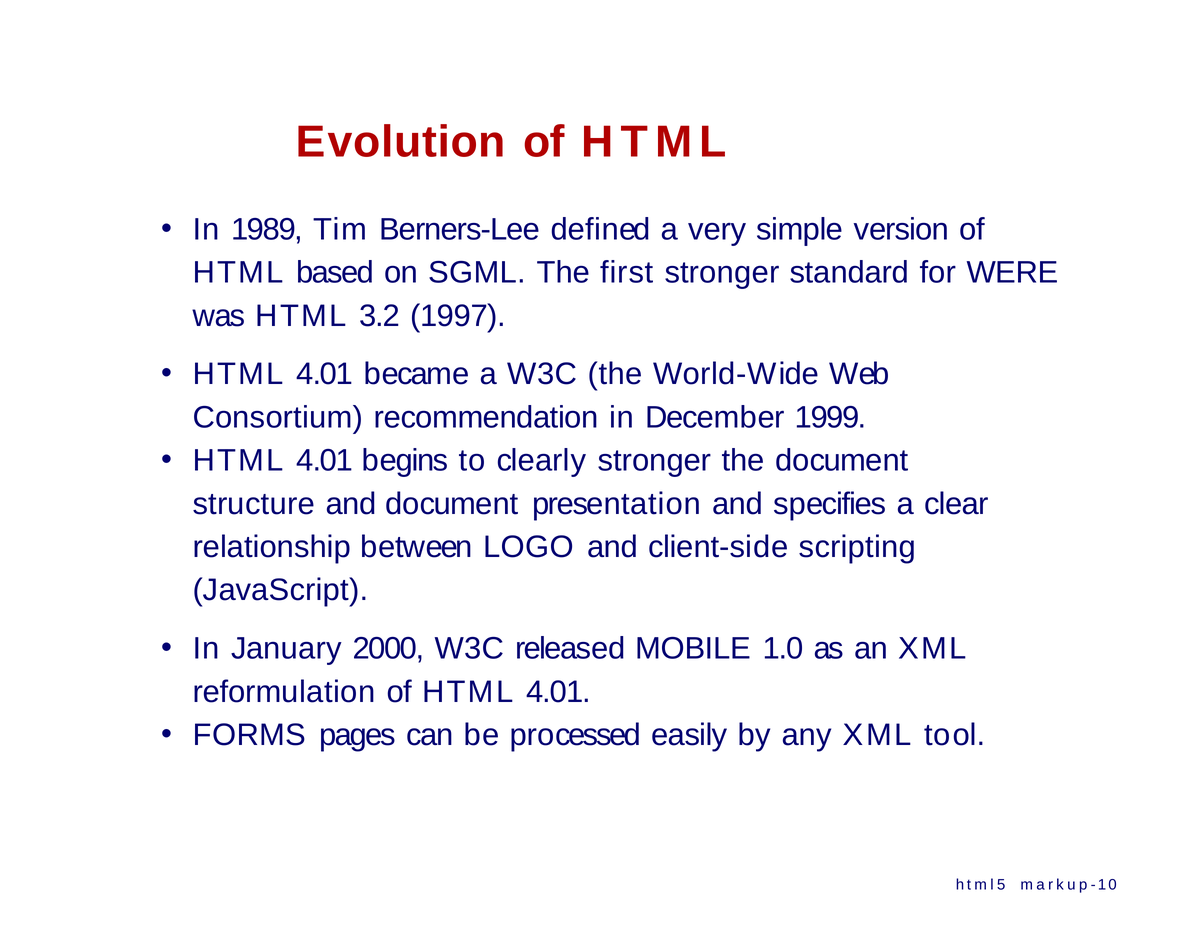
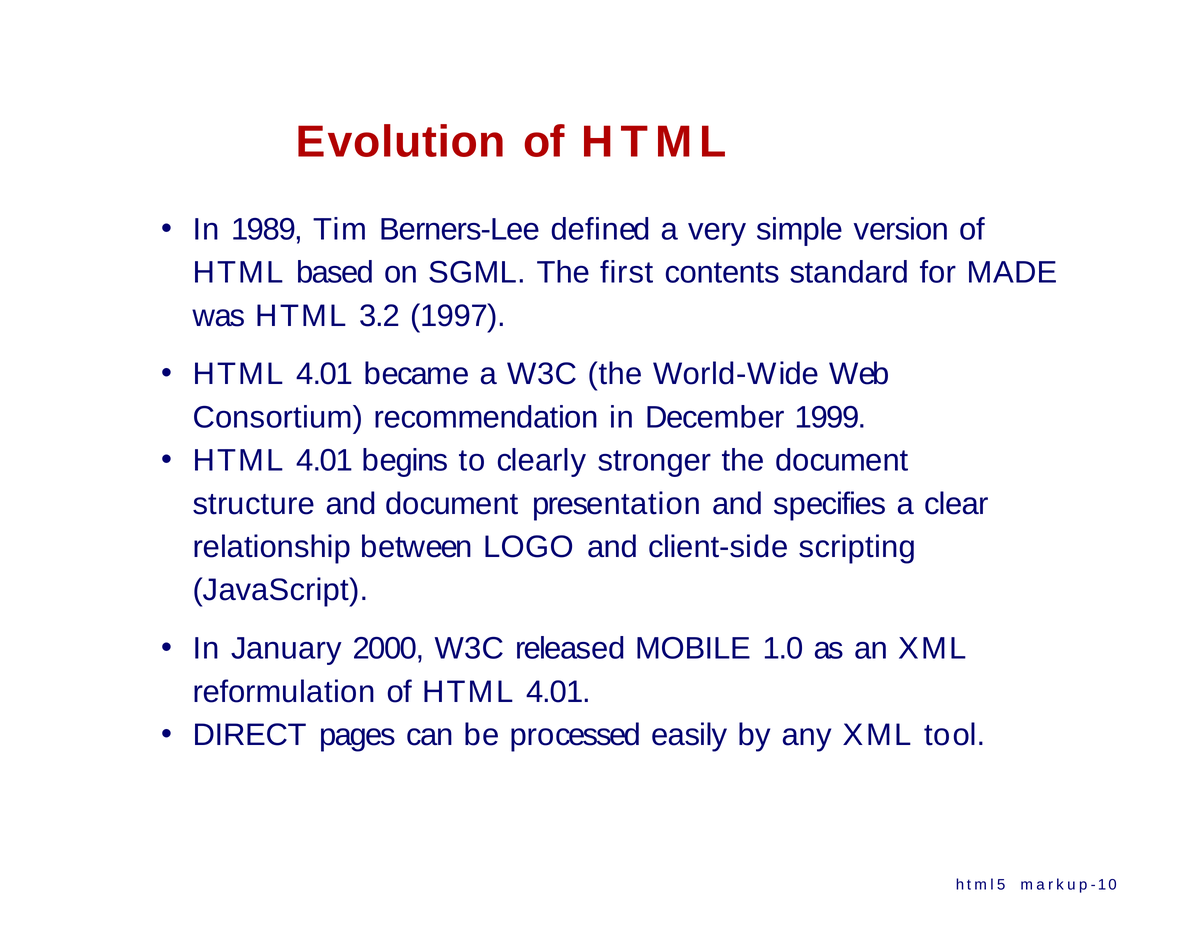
first stronger: stronger -> contents (722, 273)
WERE: WERE -> MADE (1012, 273)
FORMS: FORMS -> DIRECT (250, 735)
